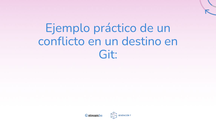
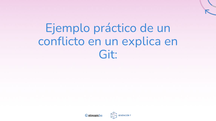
destino: destino -> explica (141, 41)
